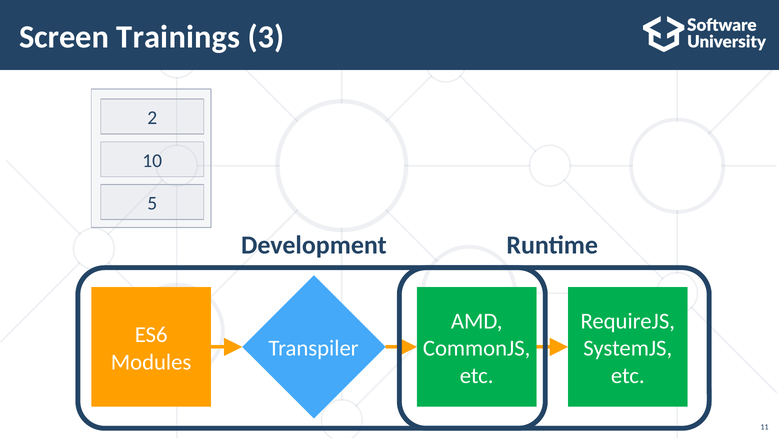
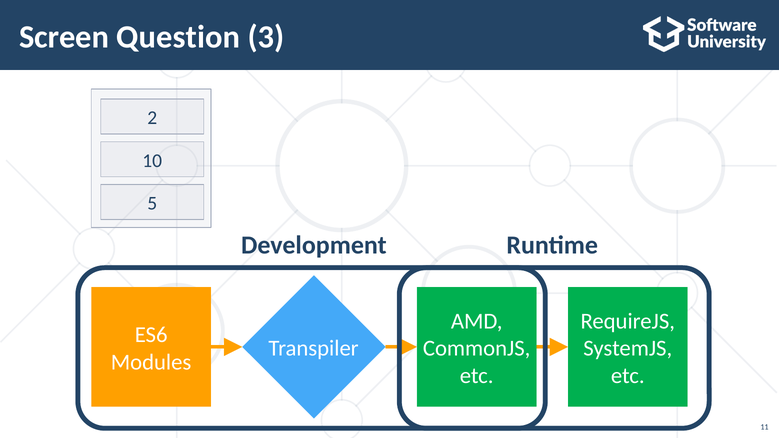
Trainings: Trainings -> Question (178, 37)
